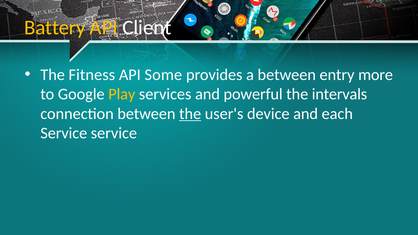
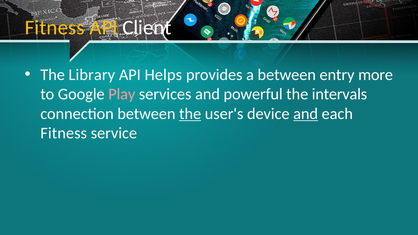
Battery: Battery -> Fitness (55, 28)
Fitness: Fitness -> Library (92, 75)
Some: Some -> Helps (163, 75)
Play colour: yellow -> pink (122, 94)
and underline: none -> present (306, 114)
Service: Service -> Fitness (64, 133)
